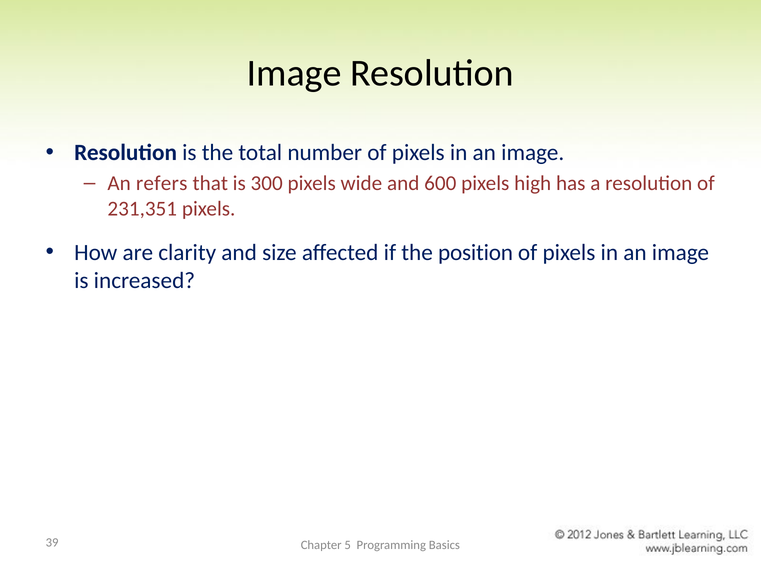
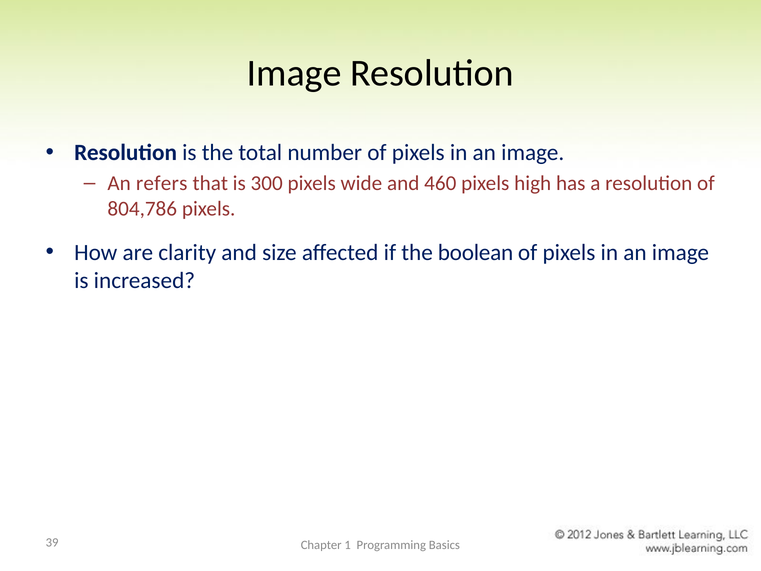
600: 600 -> 460 (440, 183)
231,351: 231,351 -> 804,786 (142, 209)
position: position -> boolean (476, 252)
5: 5 -> 1 (348, 545)
